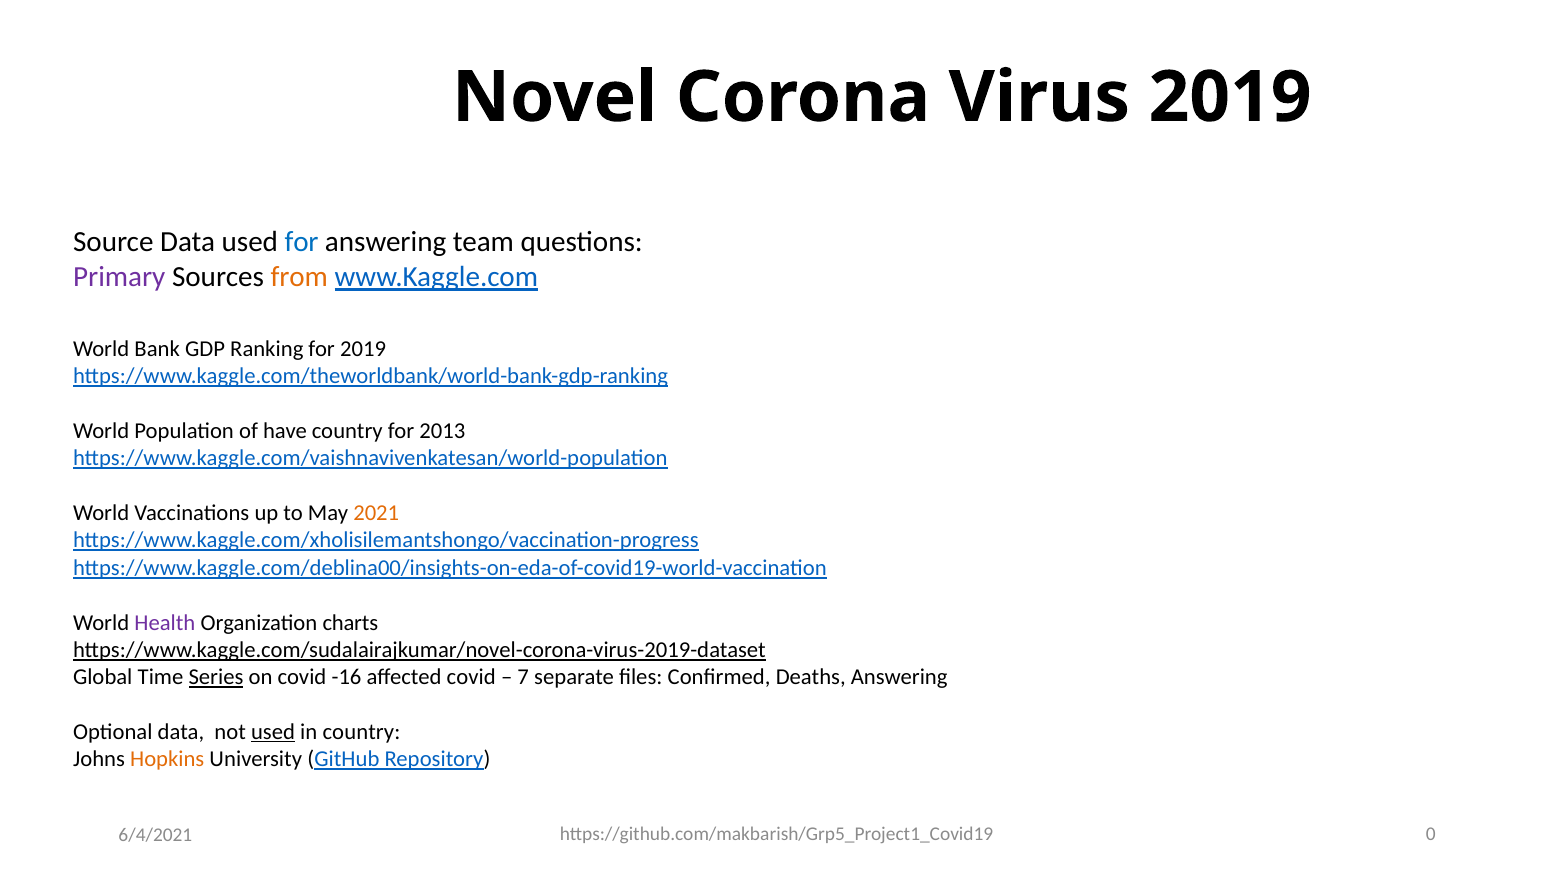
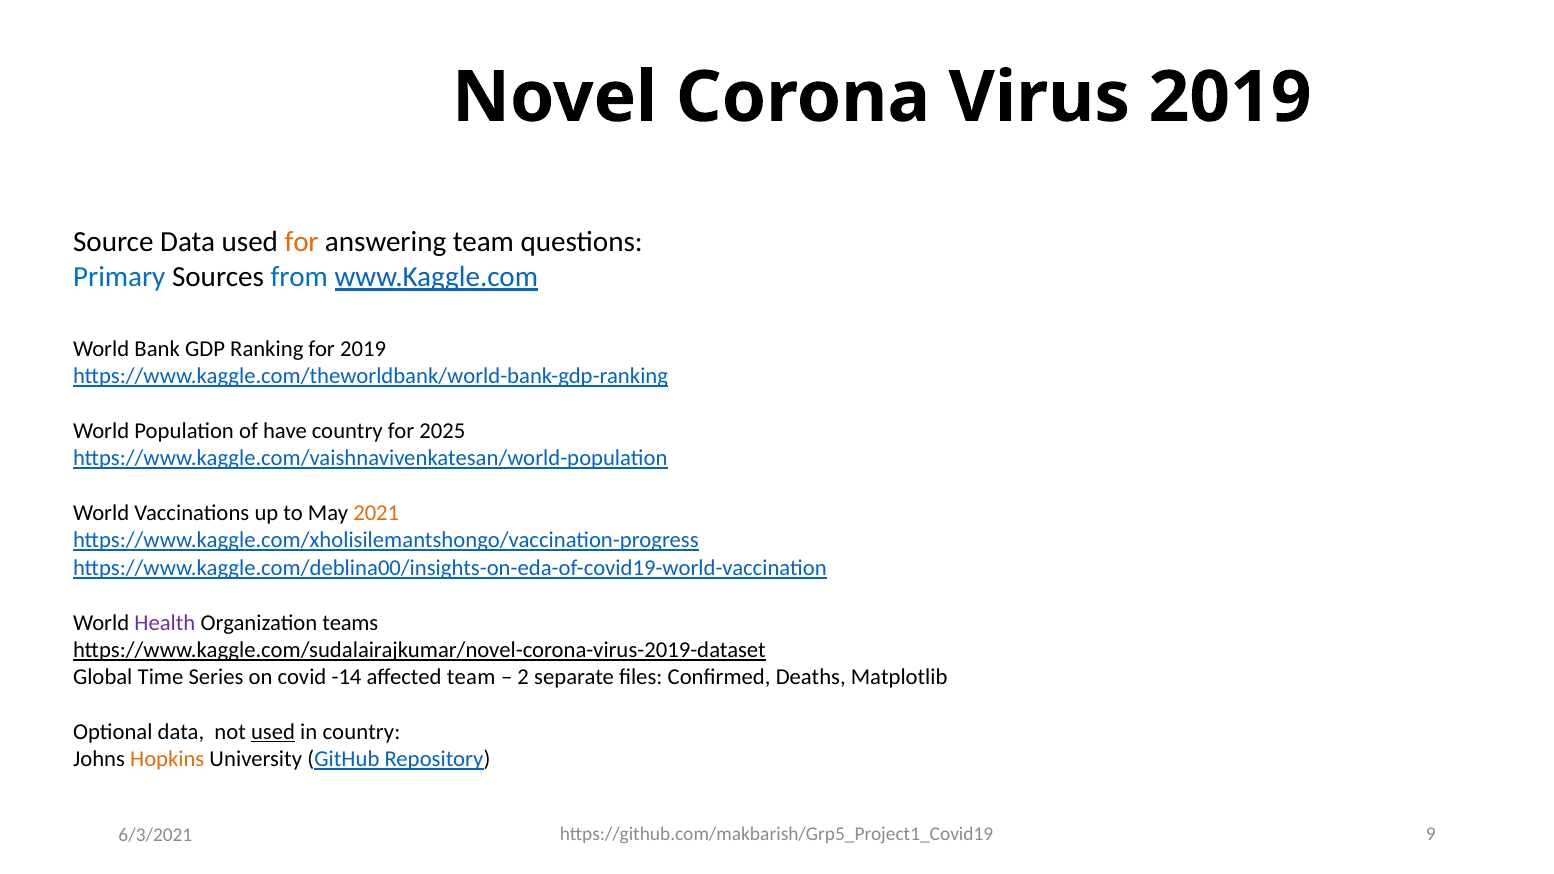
for colour: blue -> orange (302, 242)
Primary colour: purple -> blue (119, 277)
from colour: orange -> blue (299, 277)
2013: 2013 -> 2025 (442, 431)
charts: charts -> teams (350, 623)
Series underline: present -> none (216, 677)
-16: -16 -> -14 (347, 677)
affected covid: covid -> team (471, 677)
7: 7 -> 2 (523, 677)
Deaths Answering: Answering -> Matplotlib (899, 677)
0: 0 -> 9 (1431, 835)
6/4/2021: 6/4/2021 -> 6/3/2021 (155, 835)
